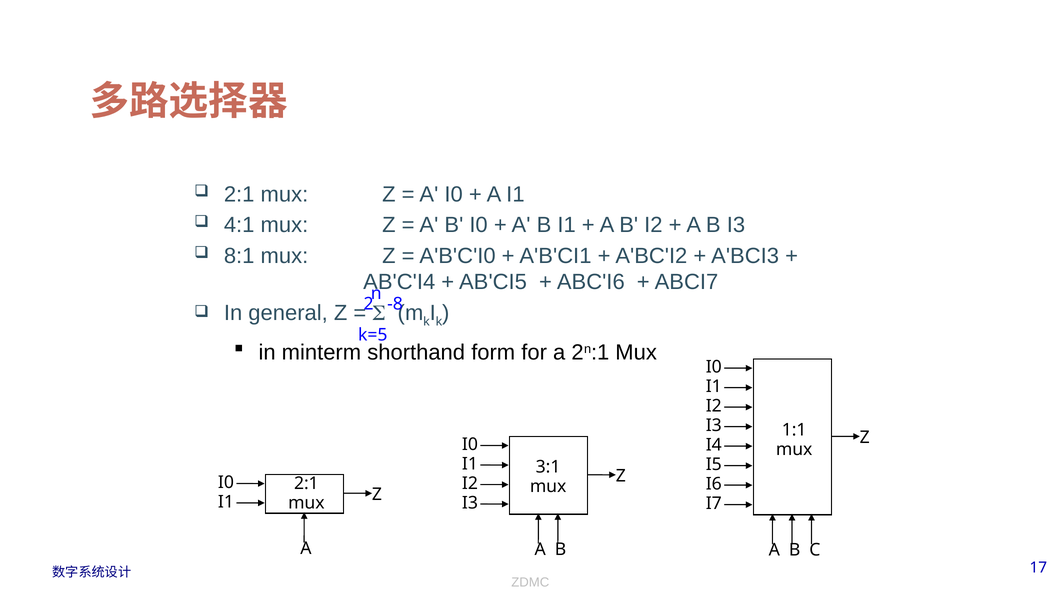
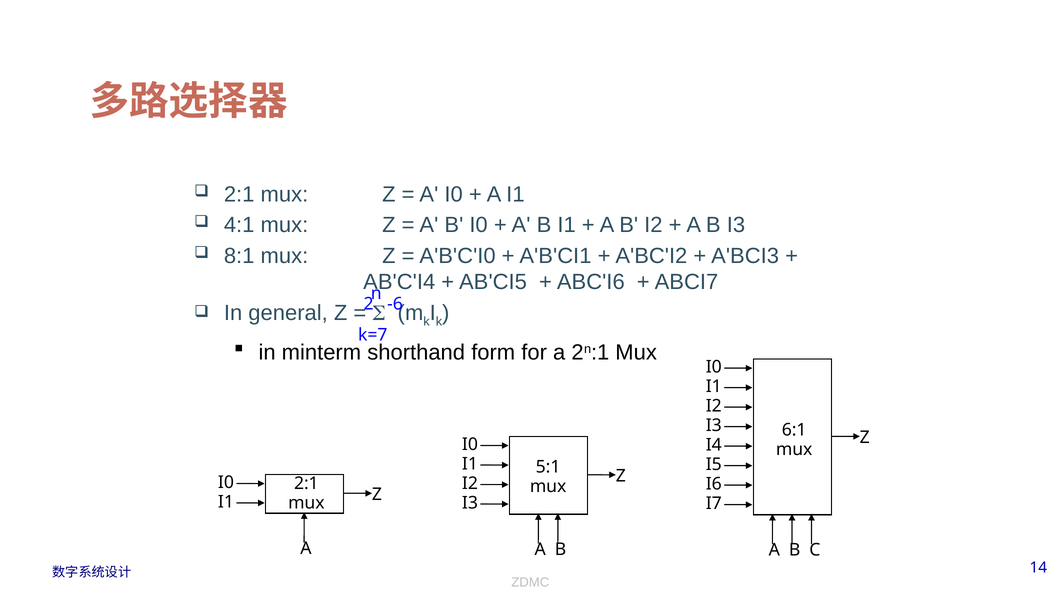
-8: -8 -> -6 (395, 304)
k=5: k=5 -> k=7 (373, 335)
1:1: 1:1 -> 6:1 (794, 430)
3:1: 3:1 -> 5:1 (548, 468)
17: 17 -> 14 (1038, 568)
